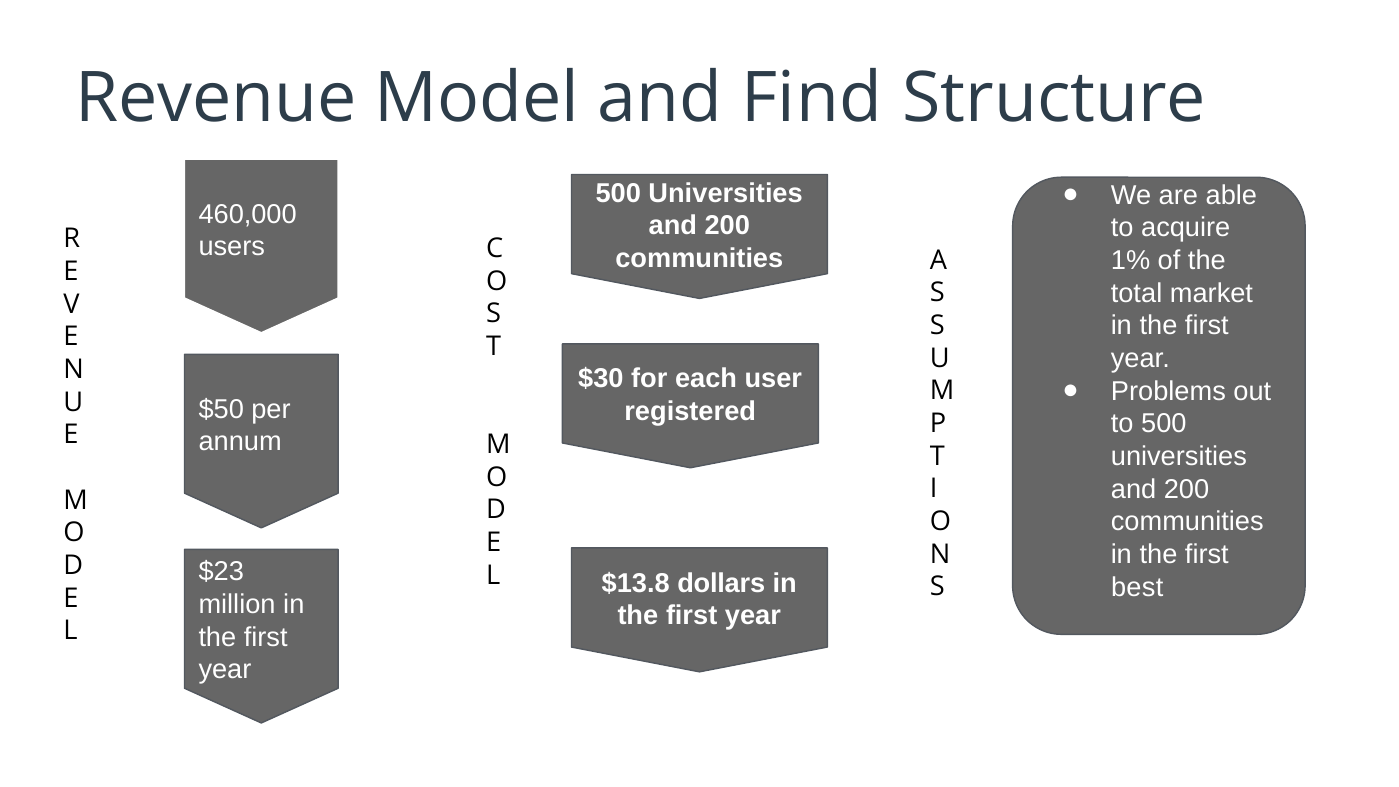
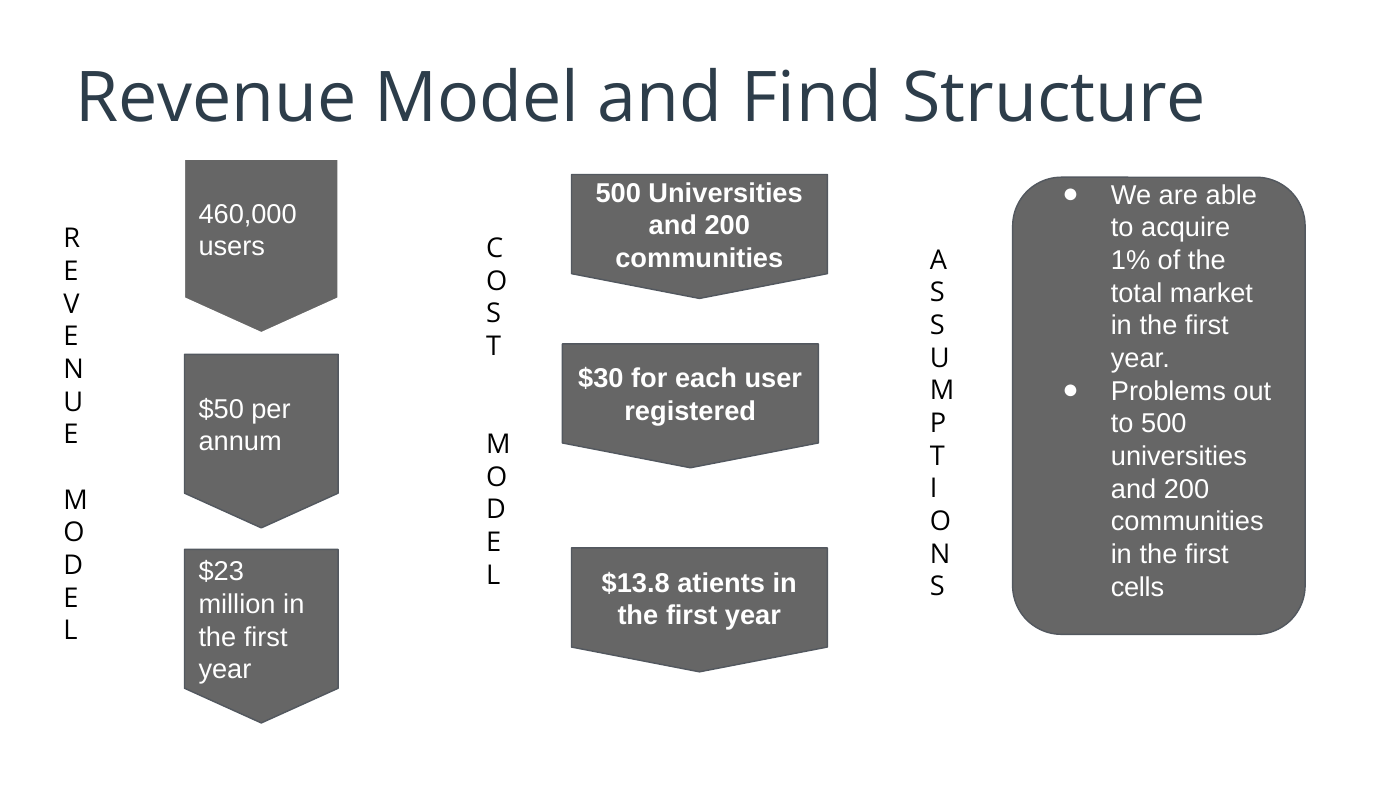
$13.8 dollars: dollars -> atients (721, 583)
best: best -> cells (1137, 587)
